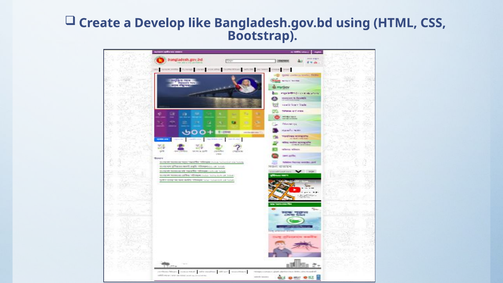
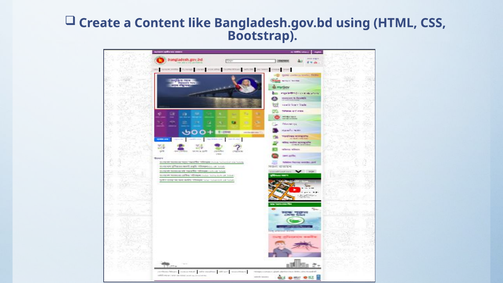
Develop: Develop -> Content (160, 23)
